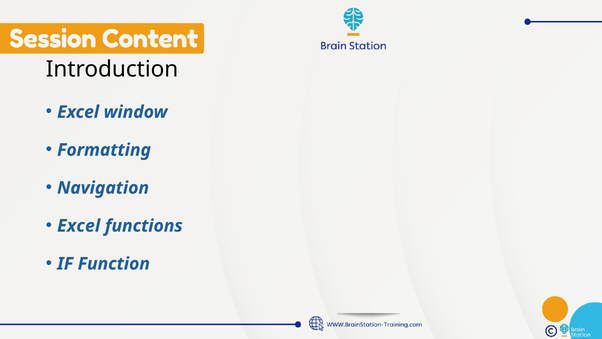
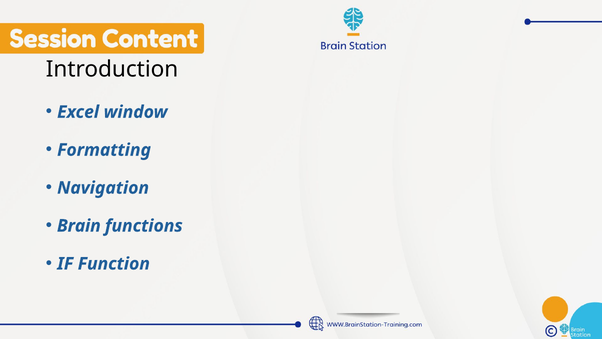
Excel: Excel -> Brain (79, 226)
